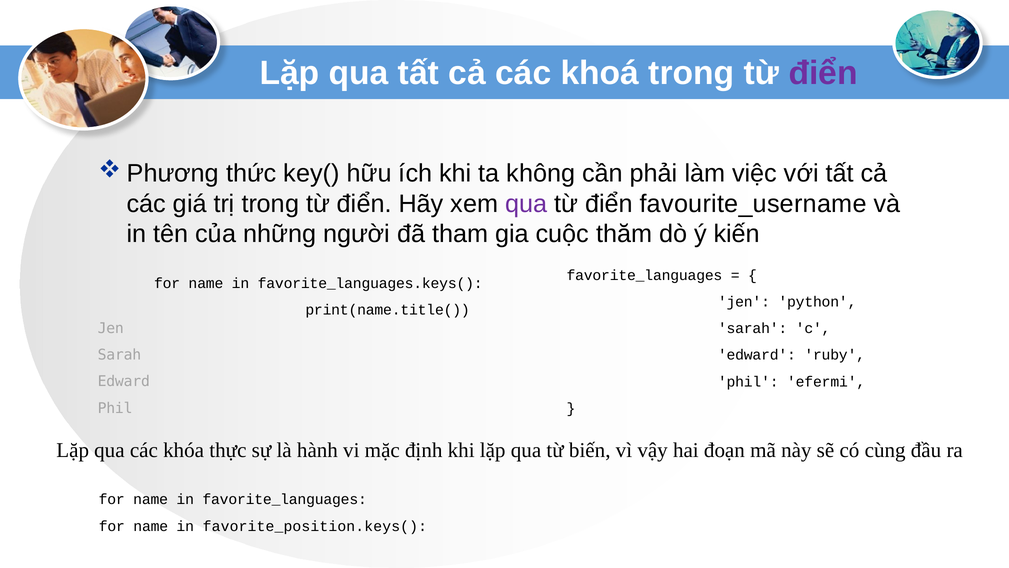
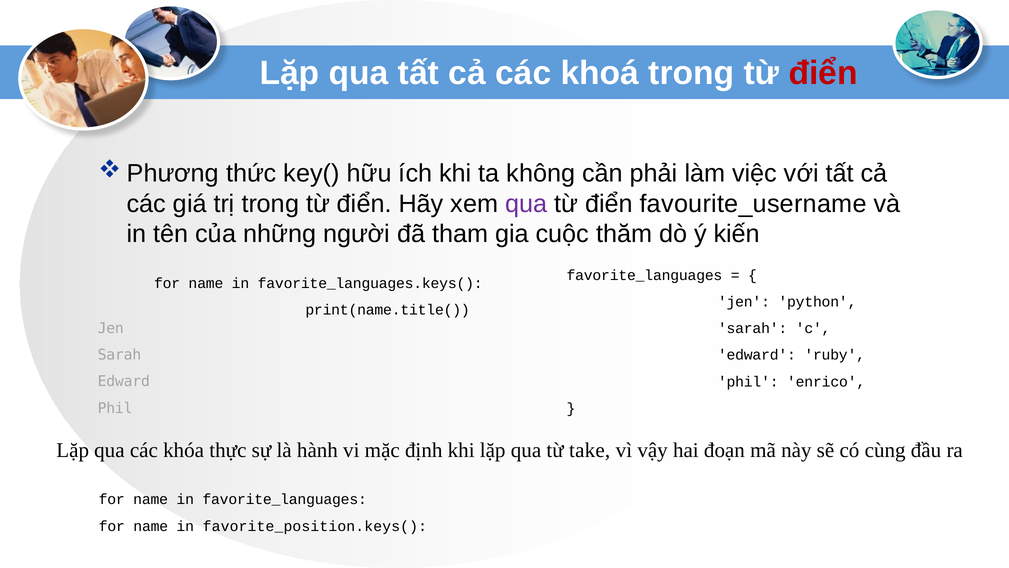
điển colour: purple -> red (823, 73)
efermi: efermi -> enrico (826, 381)
biến: biến -> take (590, 450)
